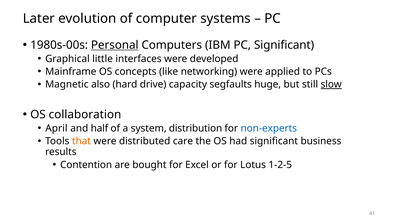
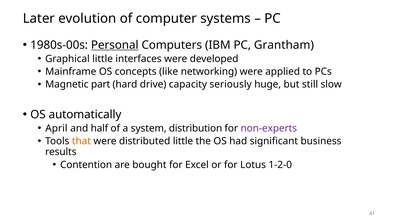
PC Significant: Significant -> Grantham (284, 45)
also: also -> part (101, 84)
segfaults: segfaults -> seriously (231, 84)
slow underline: present -> none (331, 84)
collaboration: collaboration -> automatically (85, 115)
non-experts colour: blue -> purple (269, 128)
distributed care: care -> little (183, 141)
1-2-5: 1-2-5 -> 1-2-0 (280, 165)
